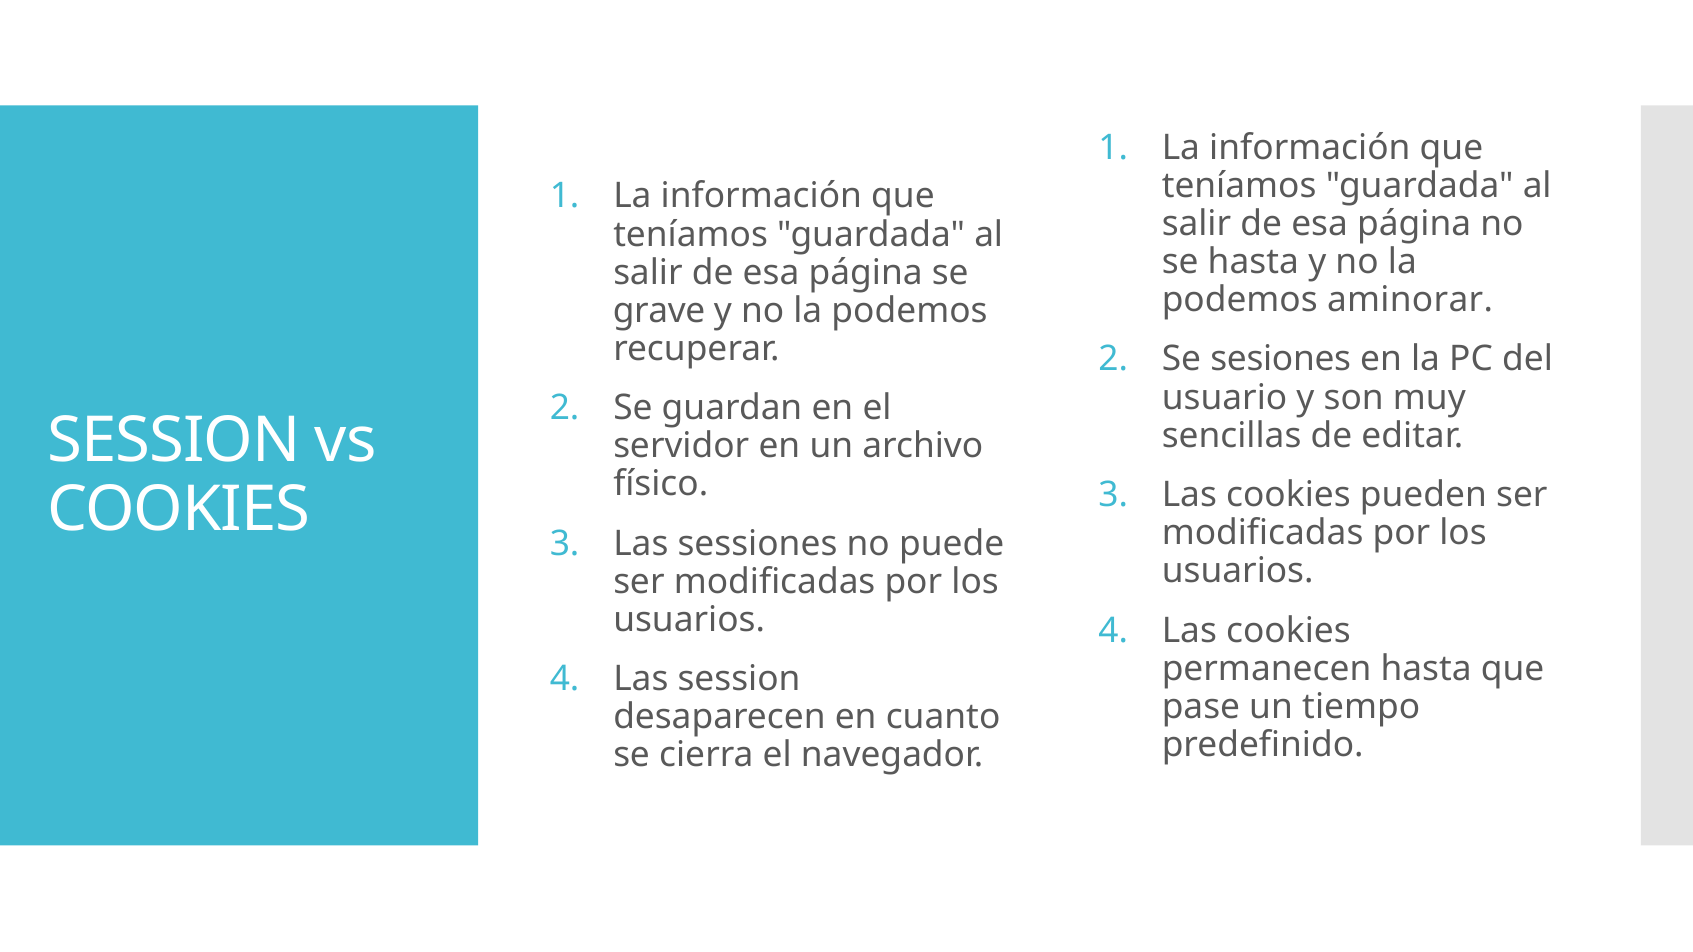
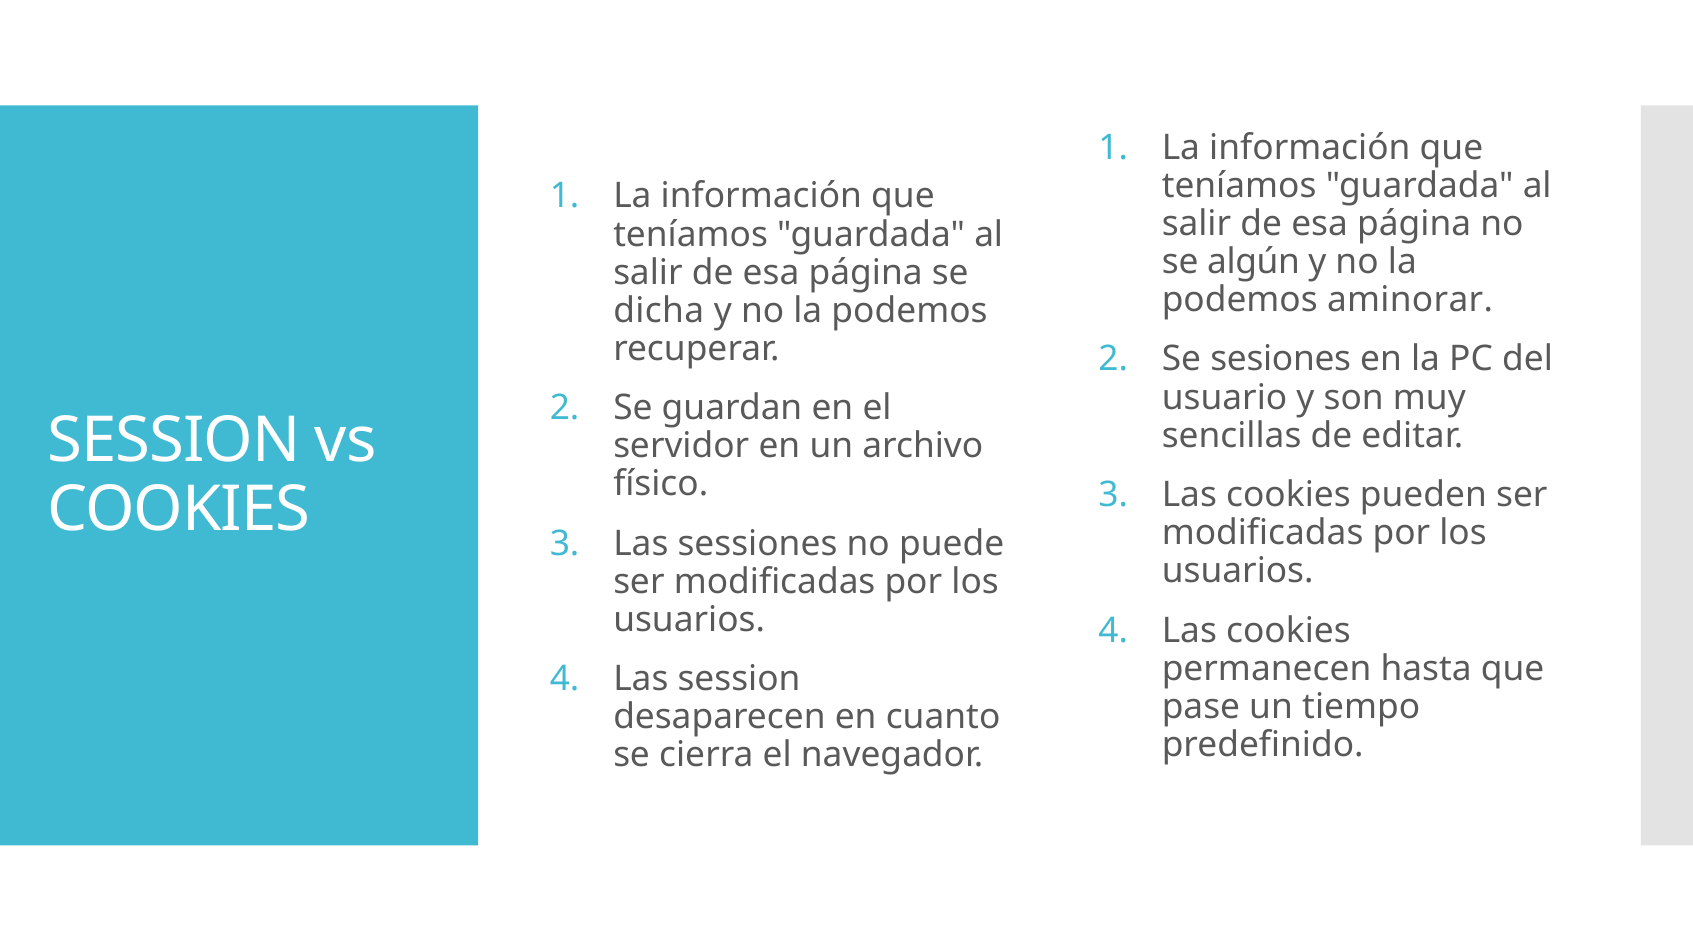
se hasta: hasta -> algún (1254, 262)
grave: grave -> dicha (659, 311)
